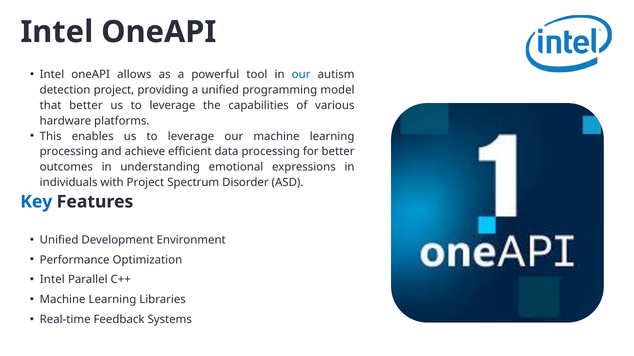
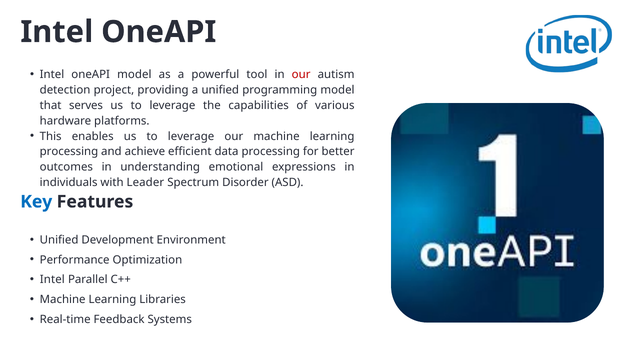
oneAPI allows: allows -> model (134, 75)
our colour: blue -> red (301, 75)
that better: better -> serves (86, 106)
with Project: Project -> Leader (145, 183)
